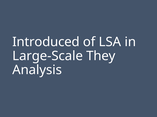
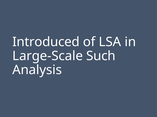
They: They -> Such (101, 56)
